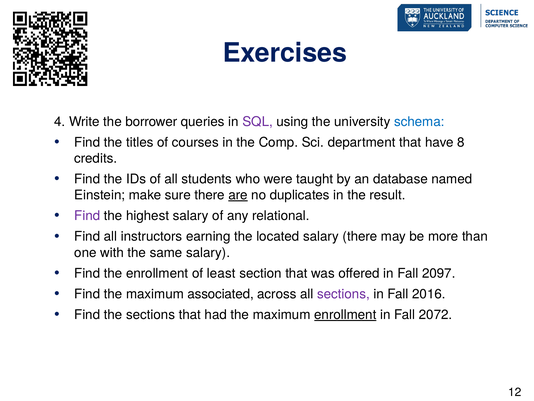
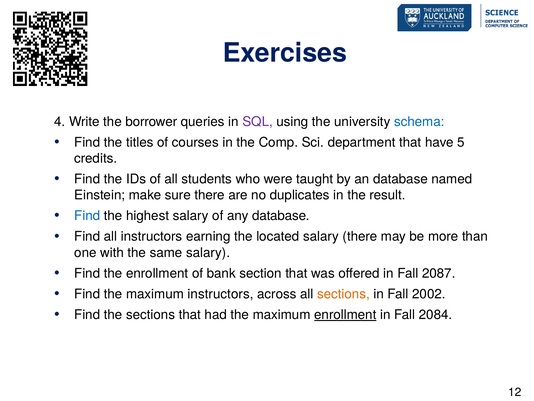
8: 8 -> 5 (461, 142)
are underline: present -> none (238, 195)
Find colour: purple -> blue (87, 216)
any relational: relational -> database (281, 216)
least: least -> bank (221, 273)
2097: 2097 -> 2087 (439, 273)
maximum associated: associated -> instructors (221, 294)
sections colour: purple -> orange (343, 294)
2016: 2016 -> 2002 (429, 294)
2072: 2072 -> 2084 (436, 314)
